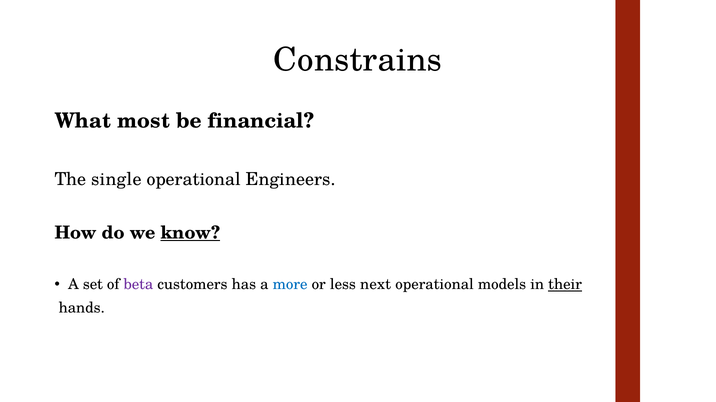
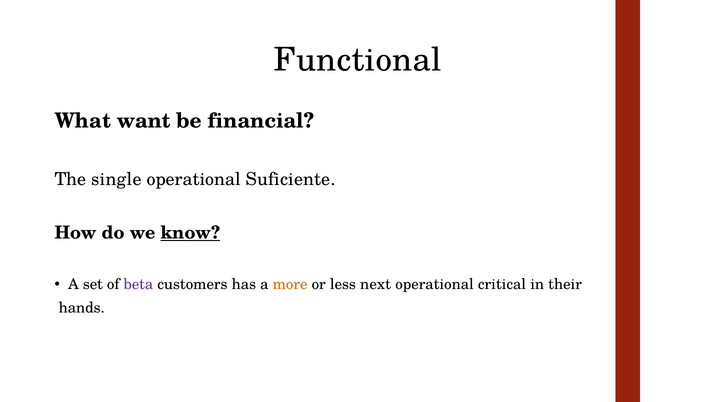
Constrains: Constrains -> Functional (358, 60)
most: most -> want (144, 121)
Engineers: Engineers -> Suficiente (291, 180)
more colour: blue -> orange (290, 285)
models: models -> critical (502, 285)
their underline: present -> none (565, 285)
